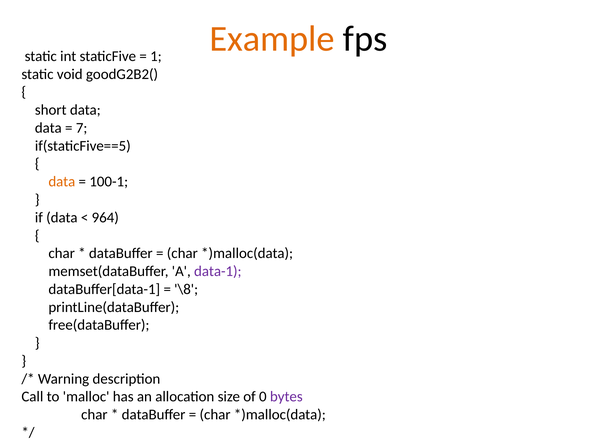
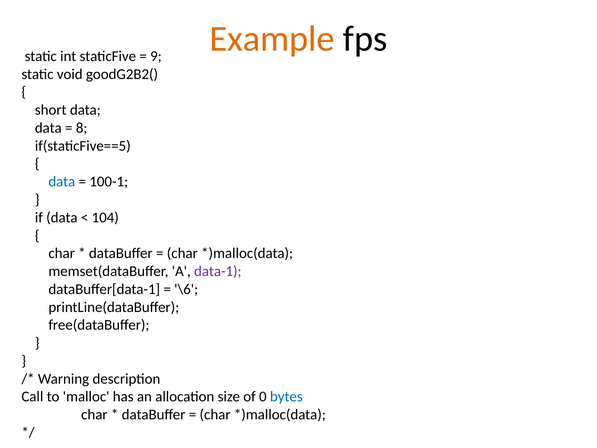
1: 1 -> 9 (156, 56)
7: 7 -> 8 (82, 128)
data colour: orange -> blue (62, 182)
964: 964 -> 104 (105, 217)
\8: \8 -> \6 (186, 289)
bytes colour: purple -> blue (286, 396)
